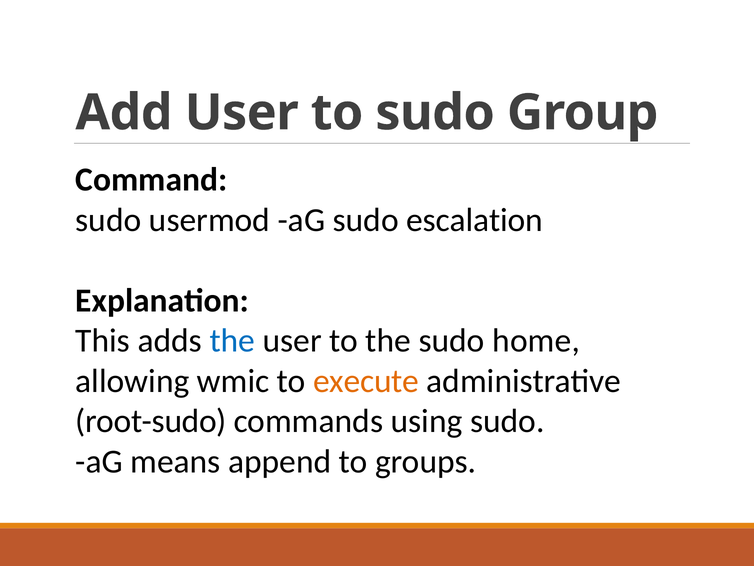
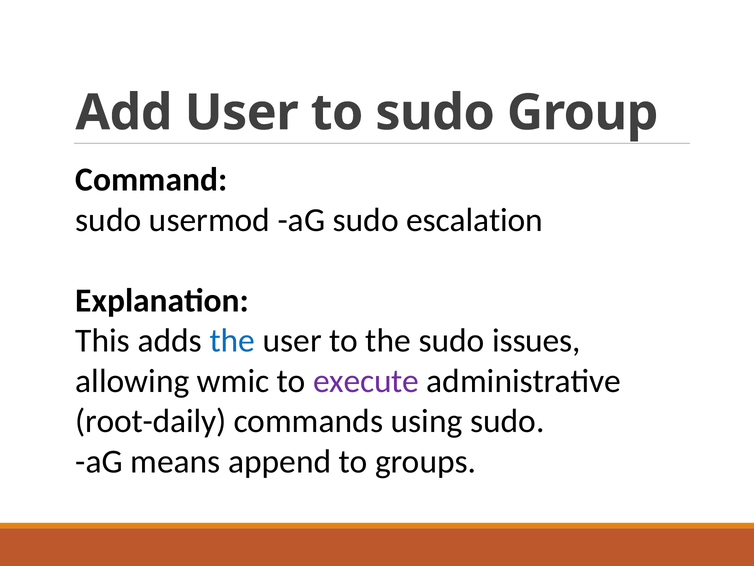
home: home -> issues (536, 341)
execute colour: orange -> purple (366, 381)
root-sudo: root-sudo -> root-daily (151, 421)
